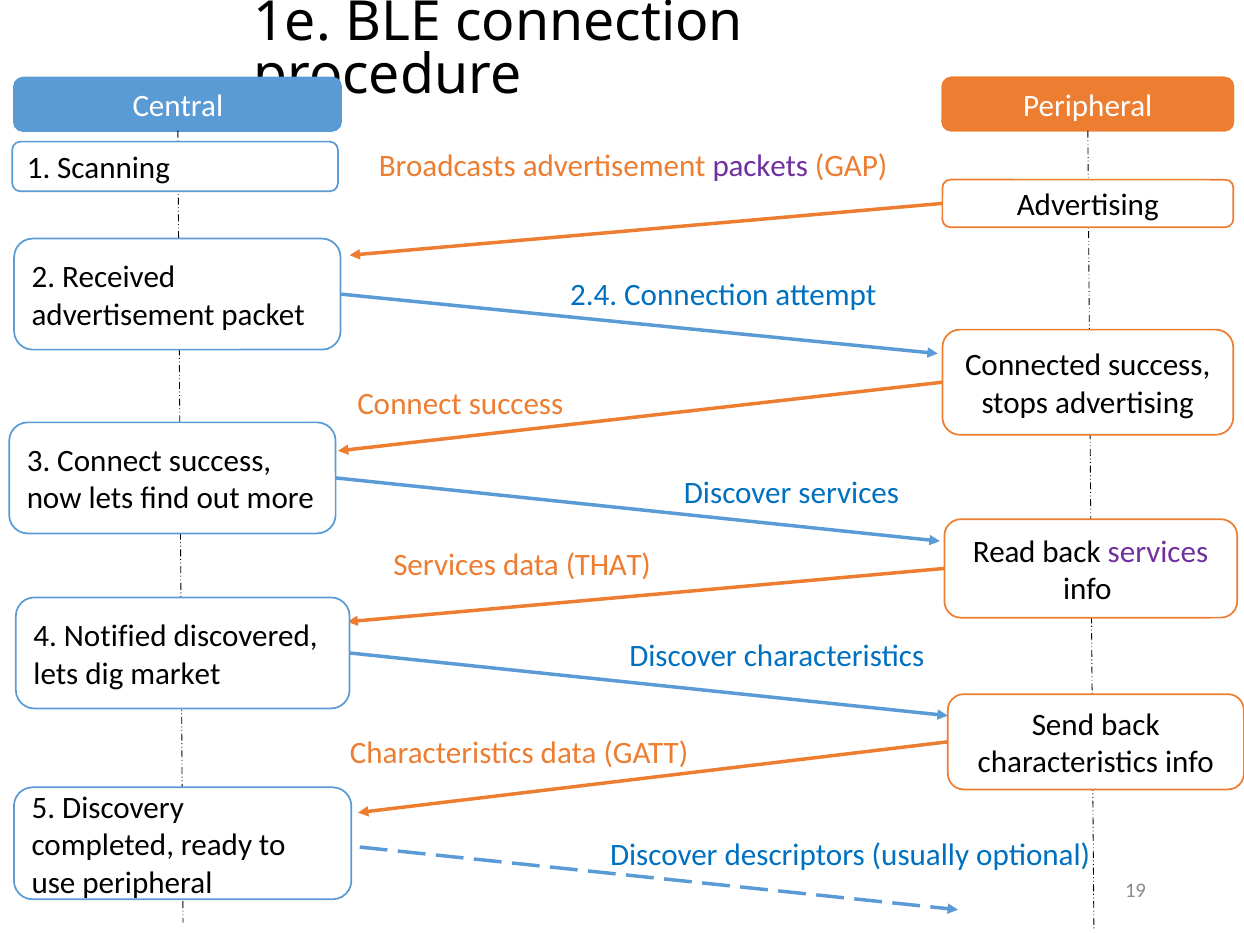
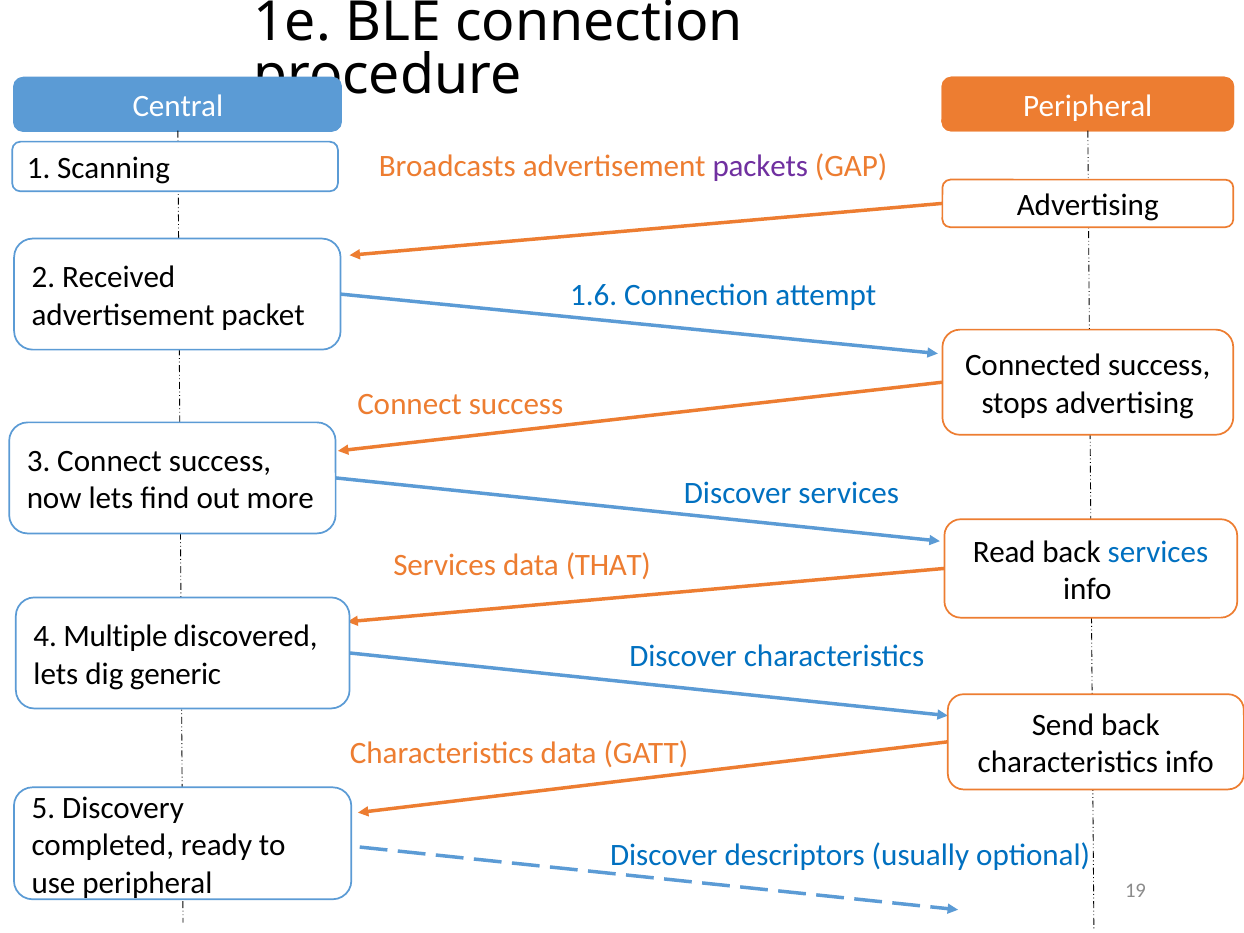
2.4: 2.4 -> 1.6 (594, 295)
services colour: purple -> blue (1158, 552)
Notified: Notified -> Multiple (115, 636)
market: market -> generic (176, 674)
